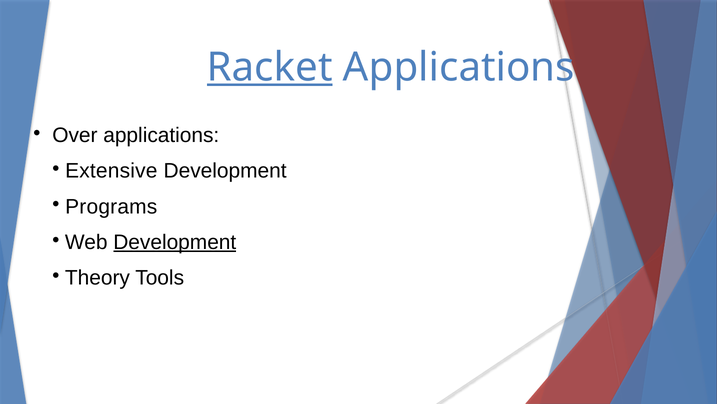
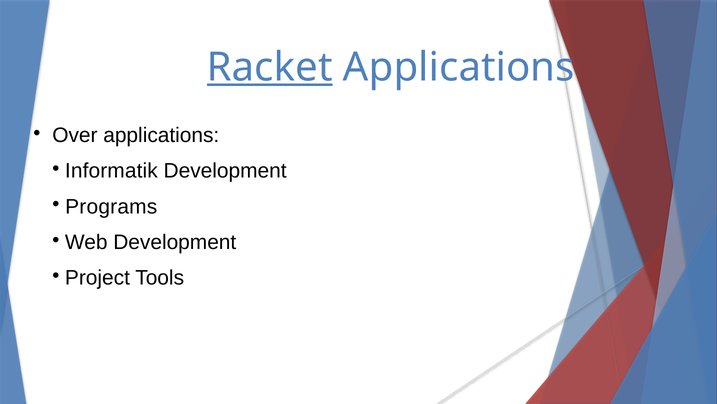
Extensive: Extensive -> Informatik (111, 171)
Development underline: present -> none (175, 242)
Theory: Theory -> Project (97, 278)
